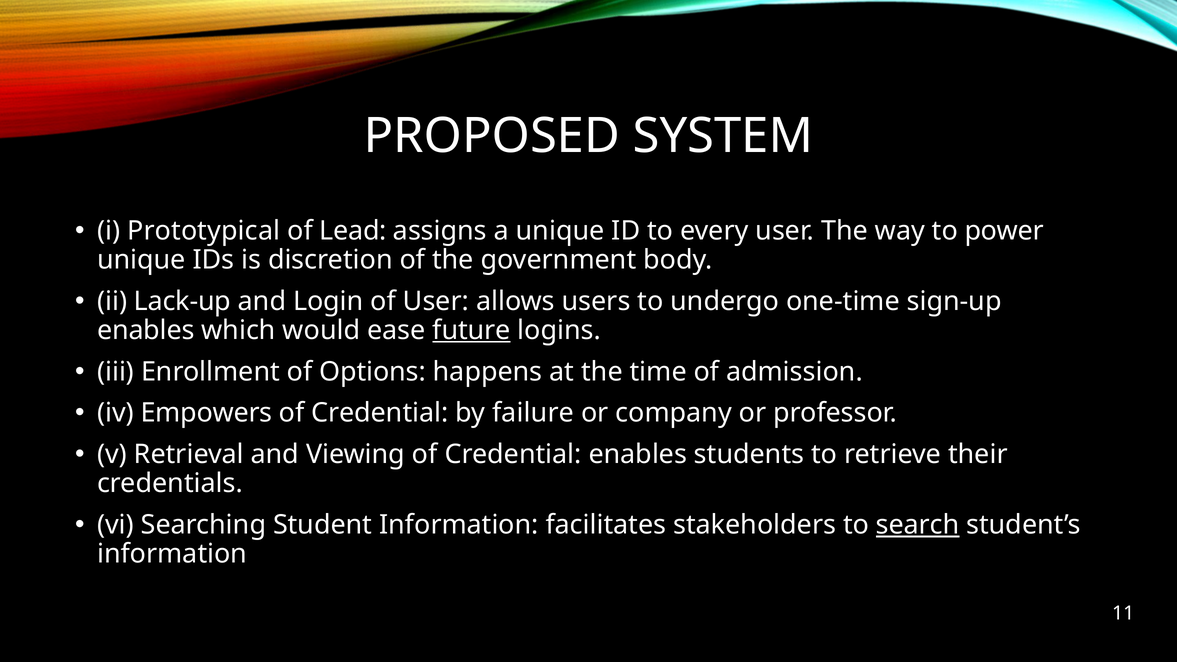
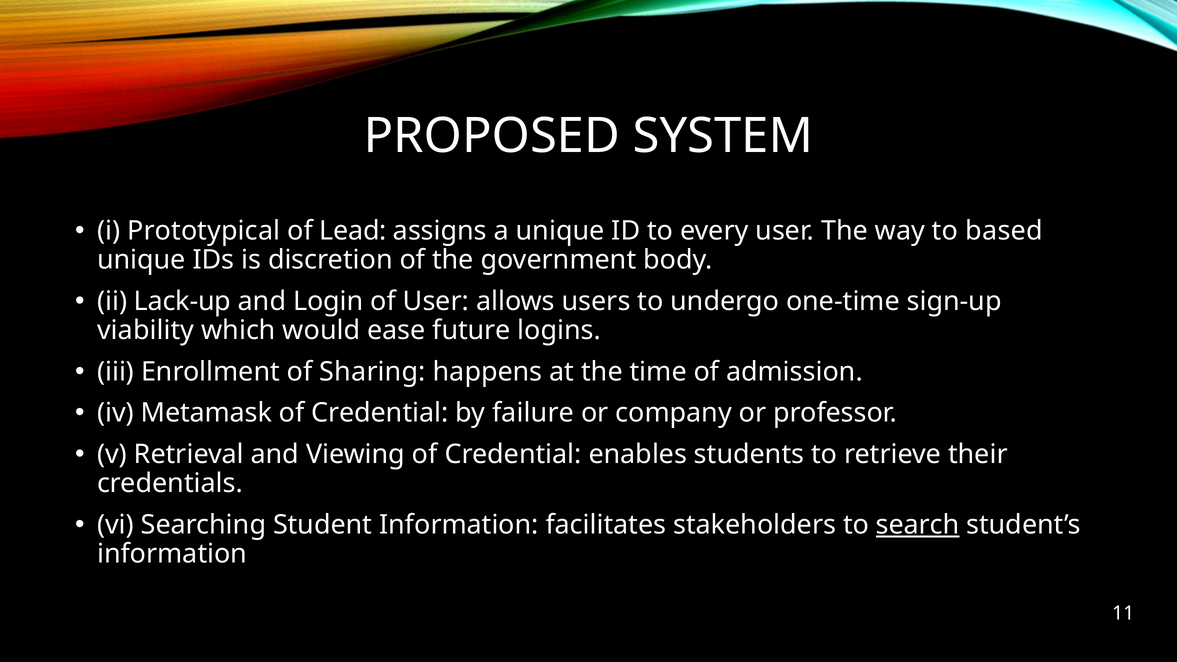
power: power -> based (1004, 231)
enables: enables -> viability (146, 330)
future underline: present -> none (472, 330)
Options: Options -> Sharing (373, 372)
Empowers: Empowers -> Metamask (206, 413)
